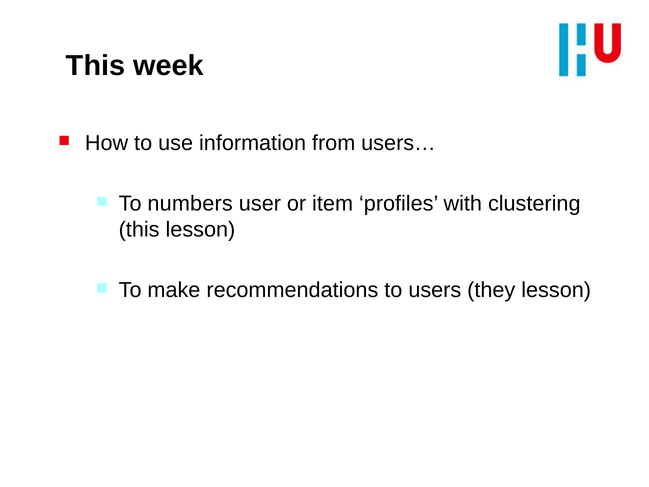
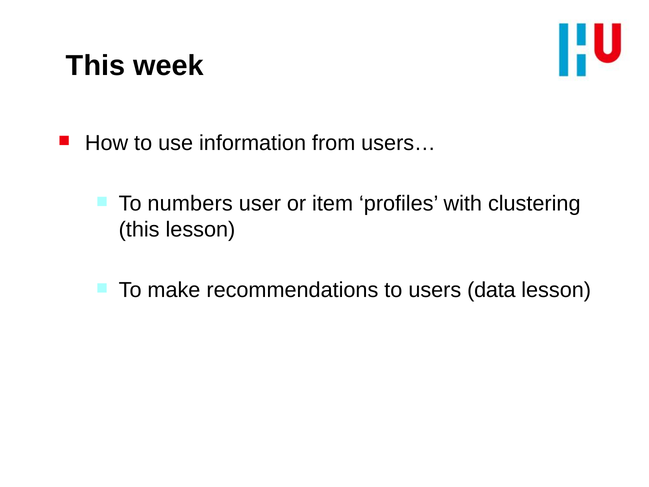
they: they -> data (491, 290)
